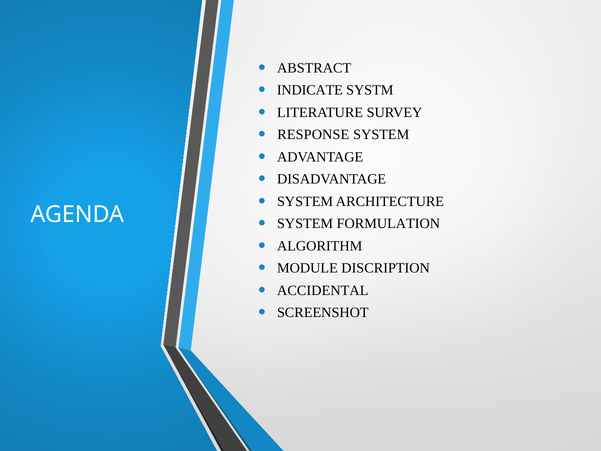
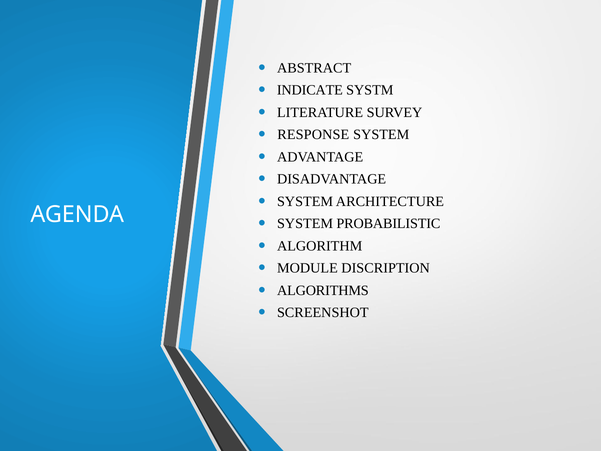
FORMULATION: FORMULATION -> PROBABILISTIC (388, 224)
ACCIDENTAL: ACCIDENTAL -> ALGORITHMS (323, 290)
